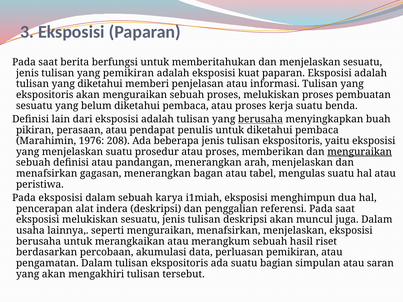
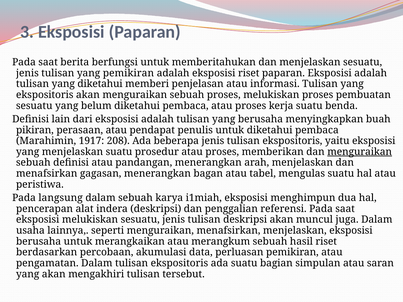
eksposisi kuat: kuat -> riset (249, 73)
berusaha underline: present -> none (260, 119)
1976: 1976 -> 1917 (92, 141)
Pada eksposisi: eksposisi -> langsung (61, 198)
